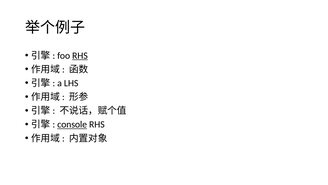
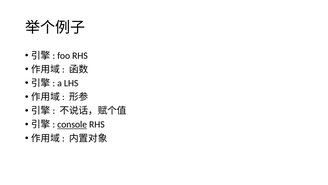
RHS underline: present -> none (80, 55)
